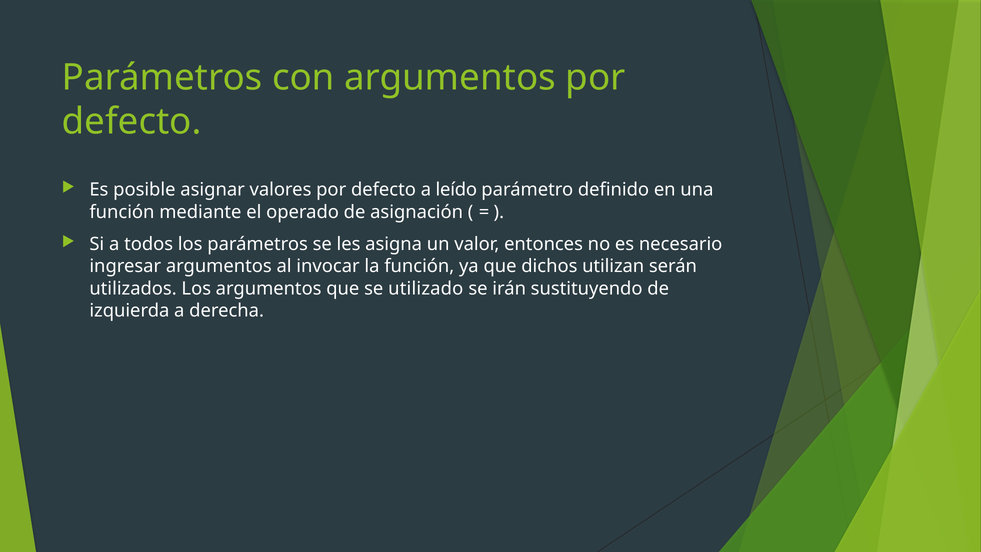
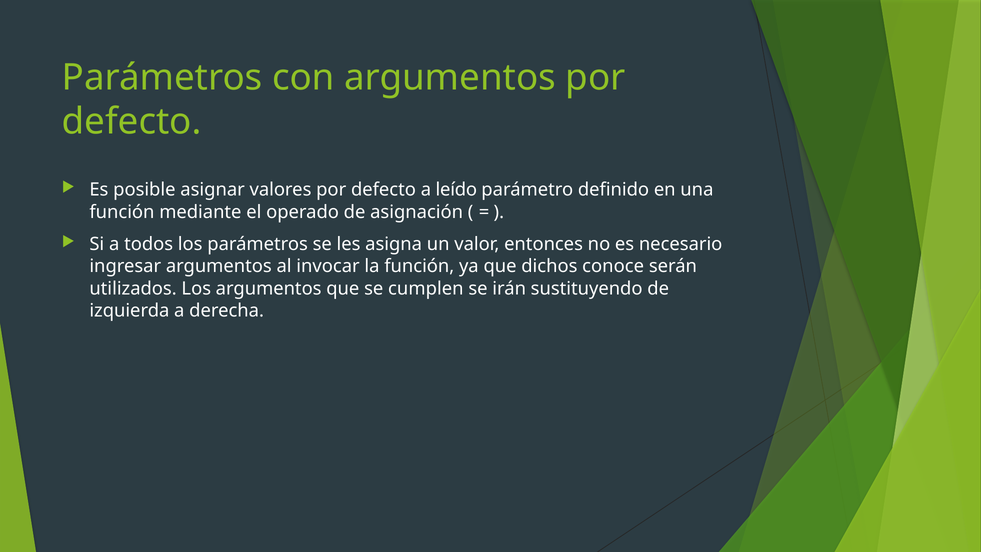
utilizan: utilizan -> conoce (613, 266)
utilizado: utilizado -> cumplen (426, 288)
